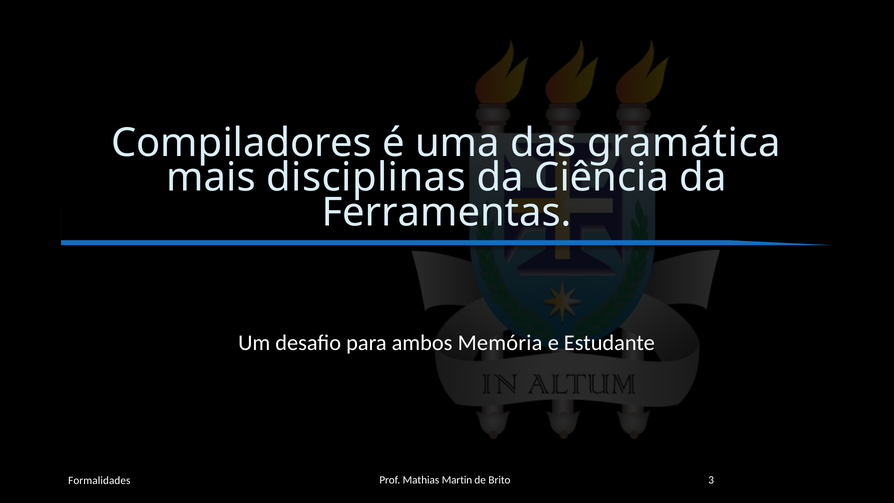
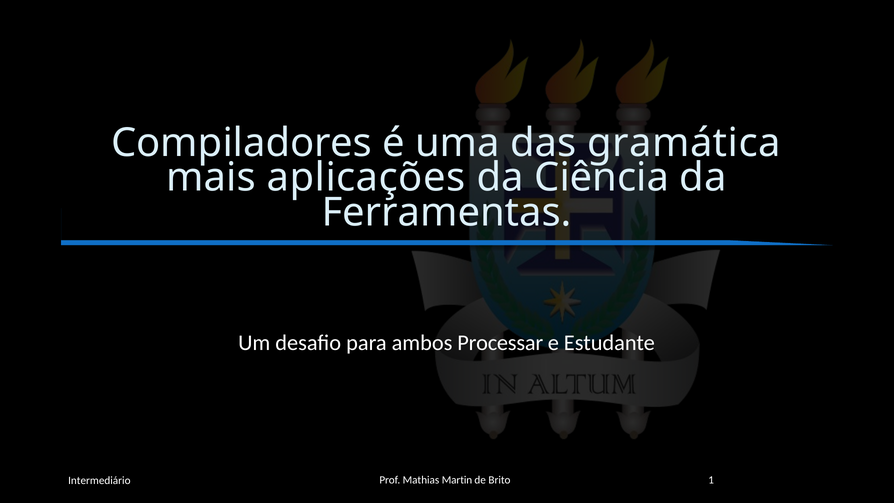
disciplinas: disciplinas -> aplicações (366, 178)
Memória: Memória -> Processar (500, 343)
3: 3 -> 1 (711, 480)
Formalidades: Formalidades -> Intermediário (99, 480)
